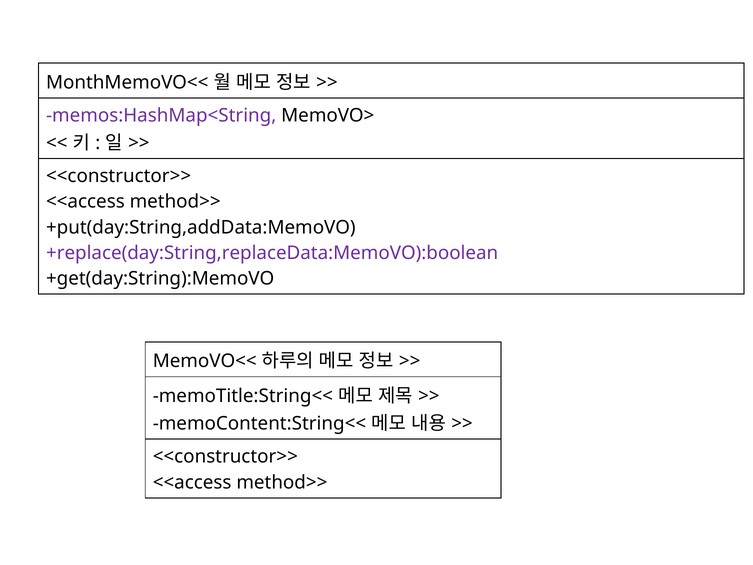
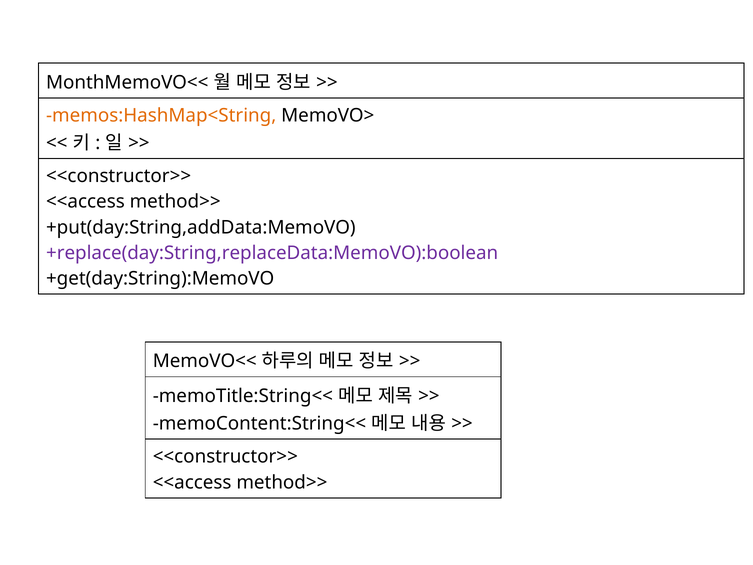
memos:HashMap<String colour: purple -> orange (161, 116)
